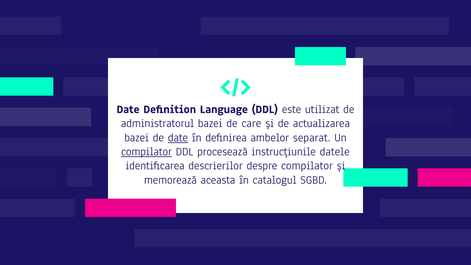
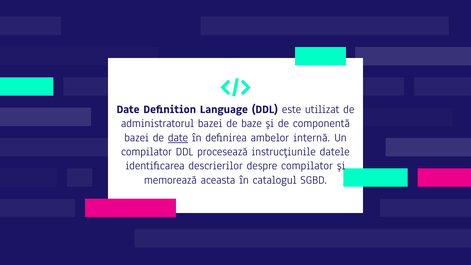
care: care -> baze (251, 123)
actualizarea: actualizarea -> componentă (321, 123)
separat: separat -> internă (312, 137)
compilator underline: present -> none (146, 152)
